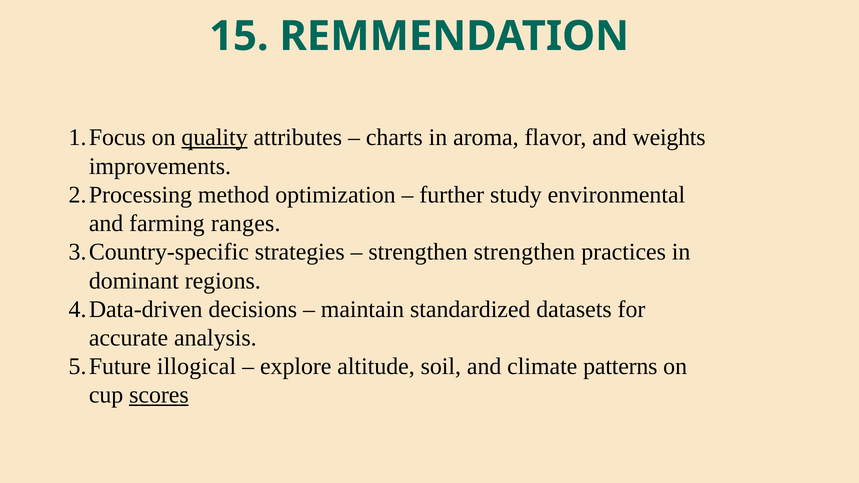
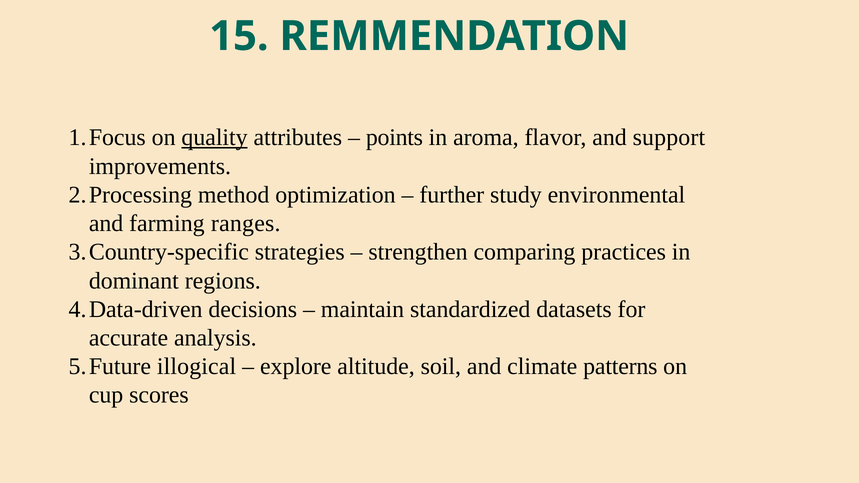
charts: charts -> points (394, 138)
weights: weights -> support (669, 138)
strengthen strengthen: strengthen -> comparing (524, 252)
scores underline: present -> none (159, 395)
